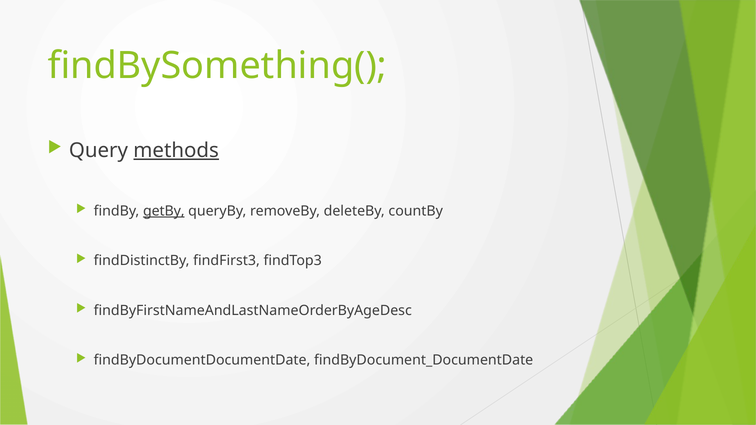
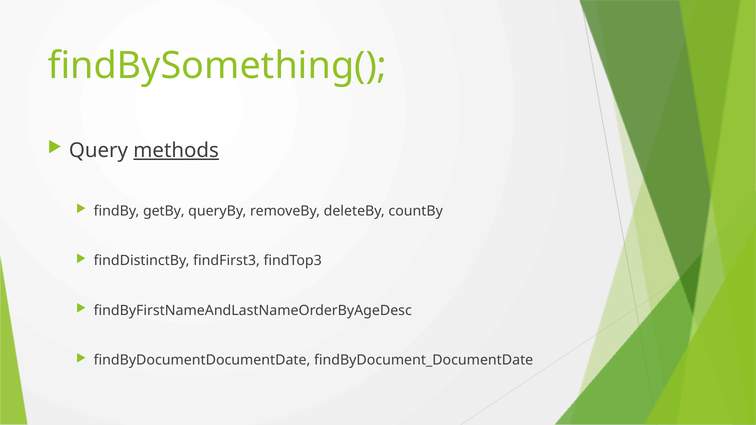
getBy underline: present -> none (164, 211)
